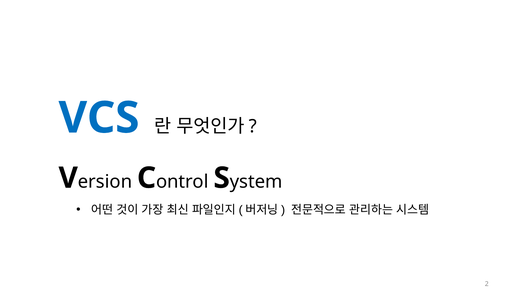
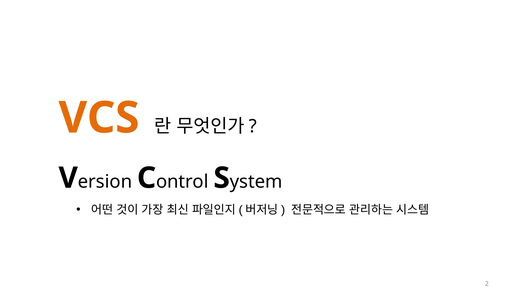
VCS colour: blue -> orange (99, 118)
